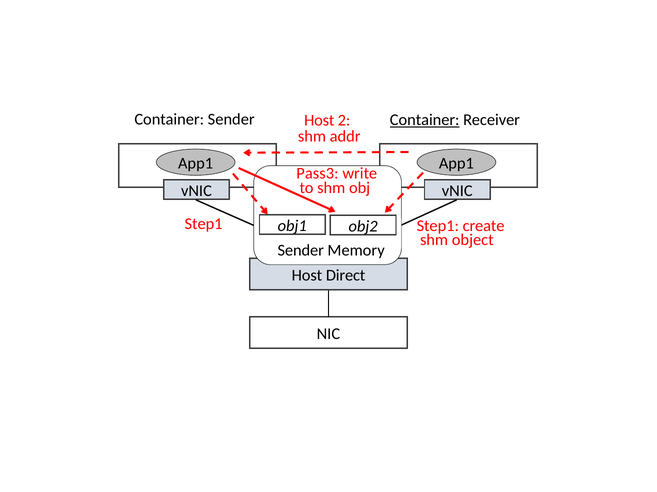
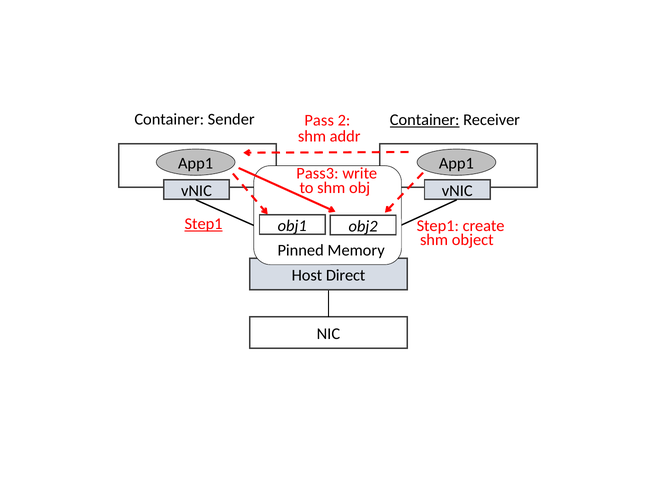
Host: Host -> Pass (319, 121)
Step1 underline: none -> present (204, 224)
Sender: Sender -> Pinned (301, 251)
